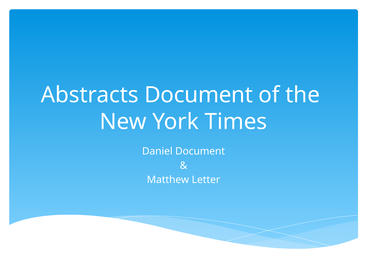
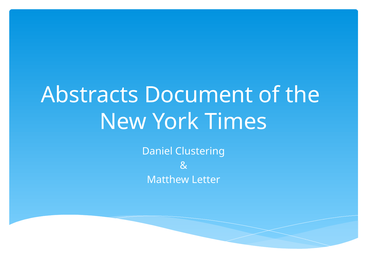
Daniel Document: Document -> Clustering (200, 151)
